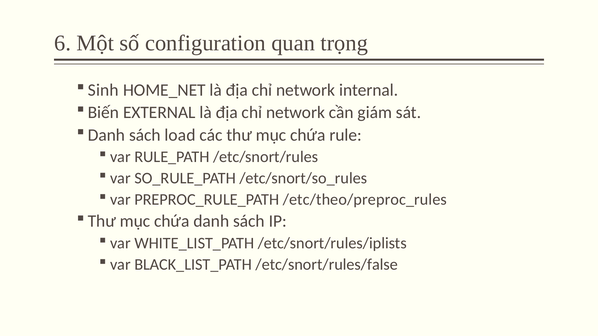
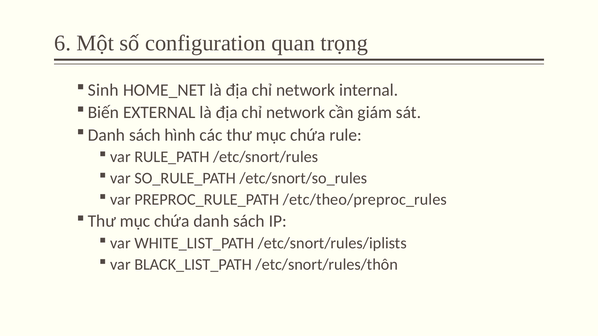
load: load -> hình (180, 135)
/etc/snort/rules/false: /etc/snort/rules/false -> /etc/snort/rules/thôn (327, 265)
